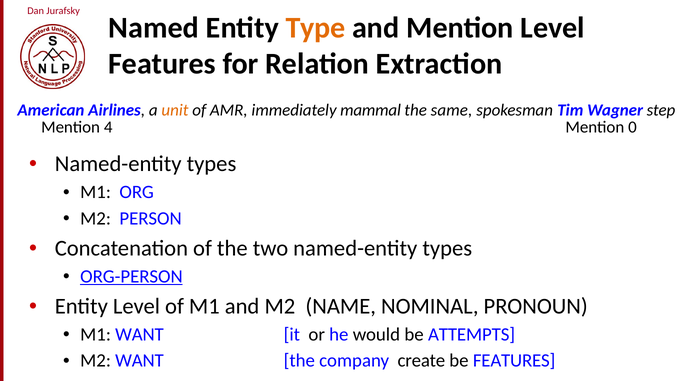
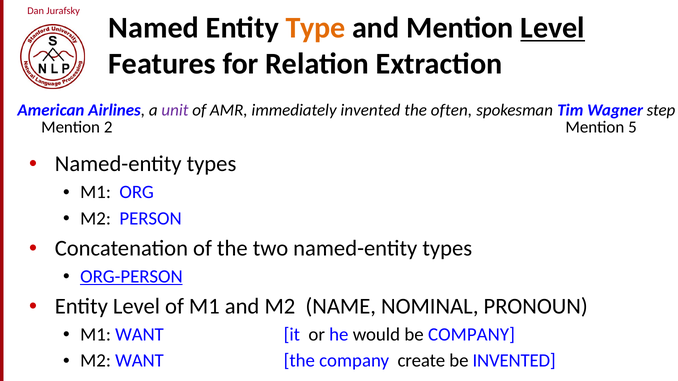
Level underline: none -> present (553, 28)
unit colour: orange -> purple (175, 110)
immediately mammal: mammal -> invented (370, 110)
same: same -> often (451, 110)
4: 4 -> 2 (108, 127)
0: 0 -> 5 (632, 127)
be ATTEMPTS: ATTEMPTS -> COMPANY (471, 335)
be FEATURES: FEATURES -> INVENTED (514, 361)
